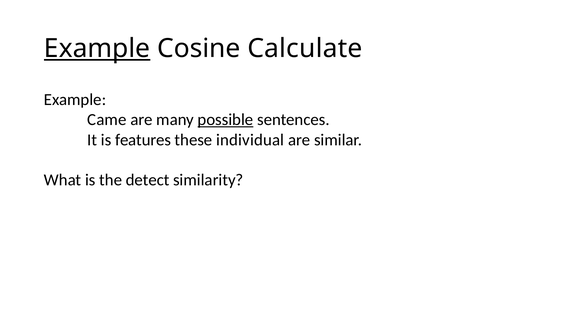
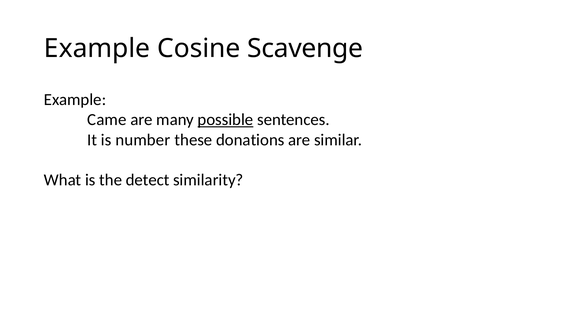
Example underline: present -> none (97, 48)
Calculate: Calculate -> Scavenge (305, 48)
features: features -> number (143, 140)
individual: individual -> donations (250, 140)
